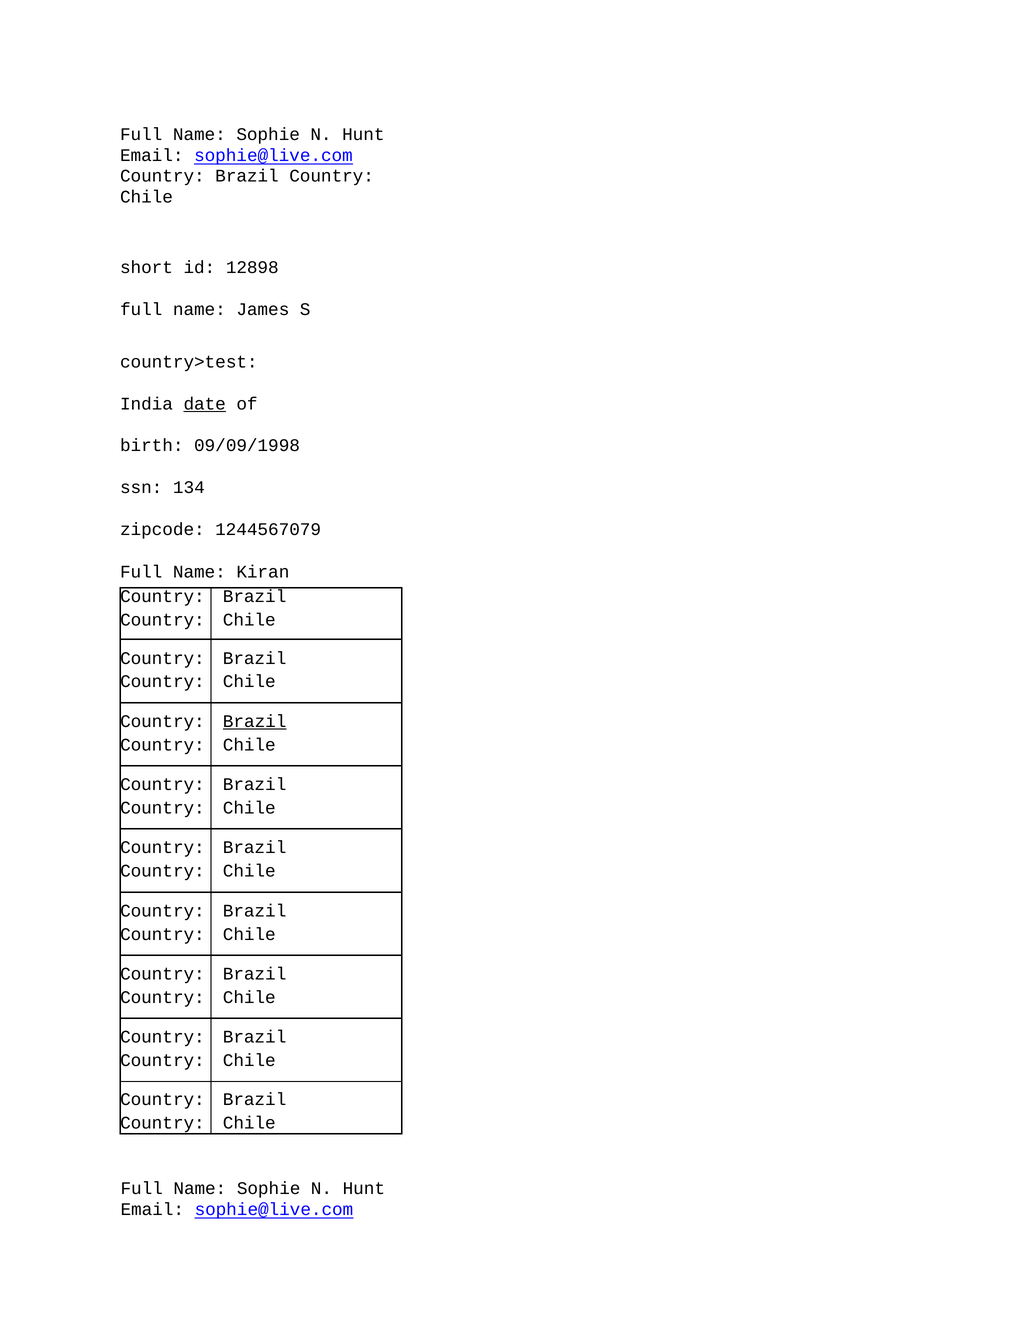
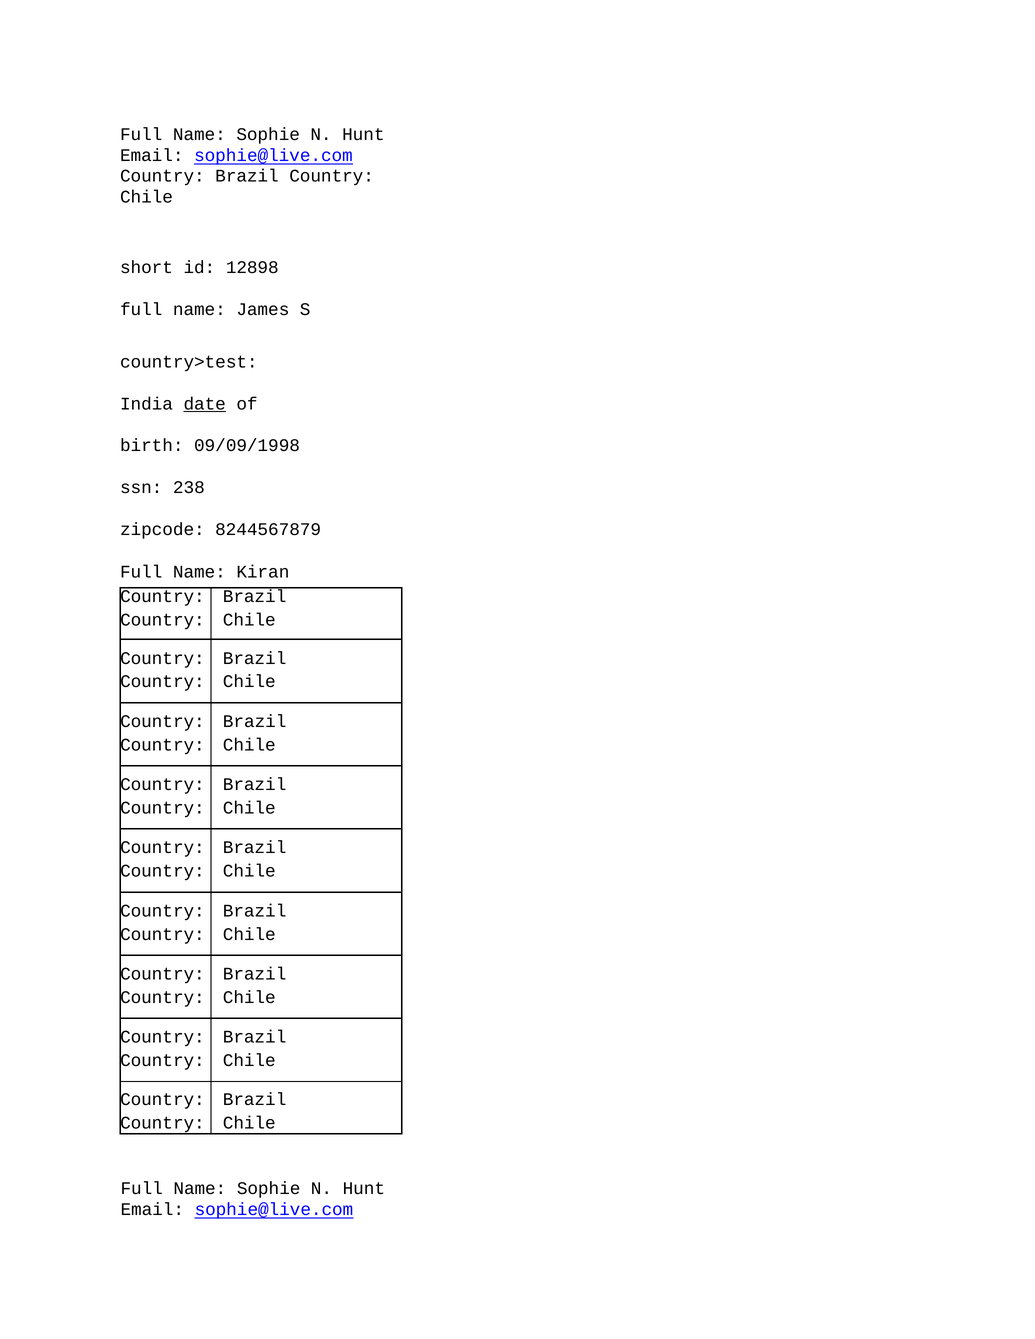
134: 134 -> 238 (189, 488)
1244567079: 1244567079 -> 8244567879 (268, 530)
Brazil underline: present -> none (255, 721)
